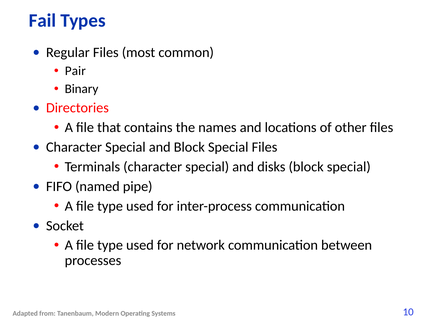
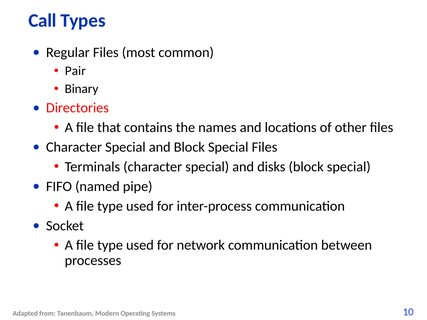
Fail: Fail -> Call (43, 20)
